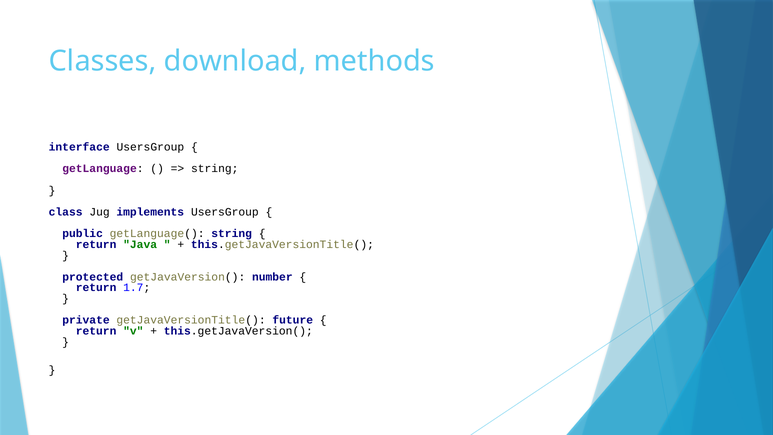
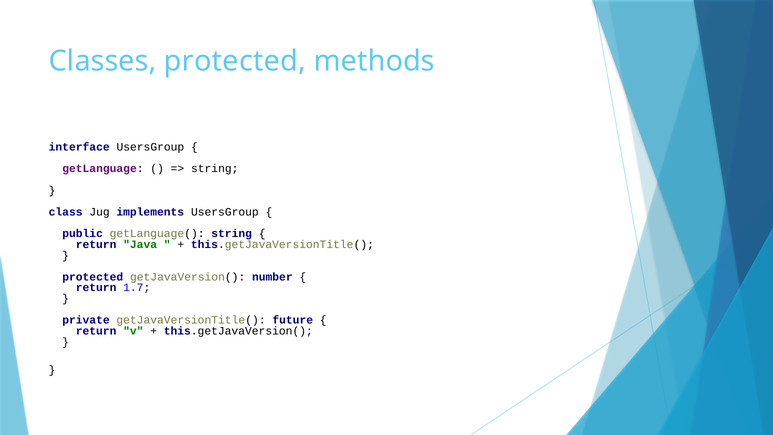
Classes download: download -> protected (235, 61)
